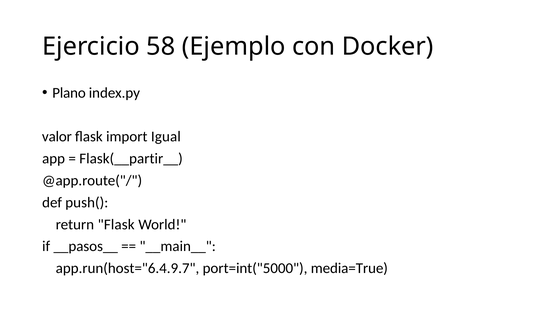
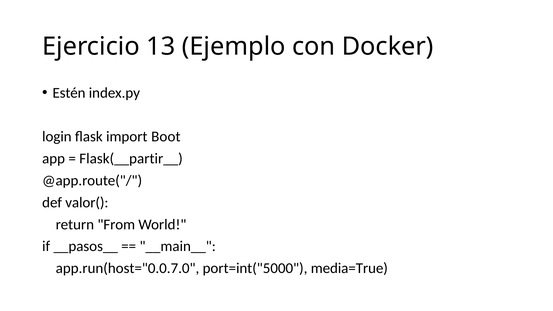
58: 58 -> 13 (161, 46)
Plano: Plano -> Estén (69, 93)
valor: valor -> login (57, 137)
Igual: Igual -> Boot (166, 137)
push(: push( -> valor( (87, 203)
return Flask: Flask -> From (116, 224)
app.run(host="6.4.9.7: app.run(host="6.4.9.7 -> app.run(host="0.0.7.0 (127, 268)
